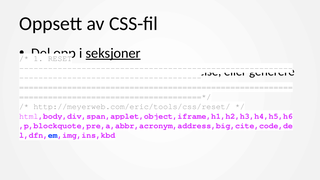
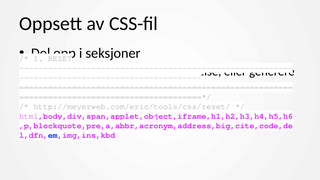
seksjoner underline: present -> none (113, 53)
